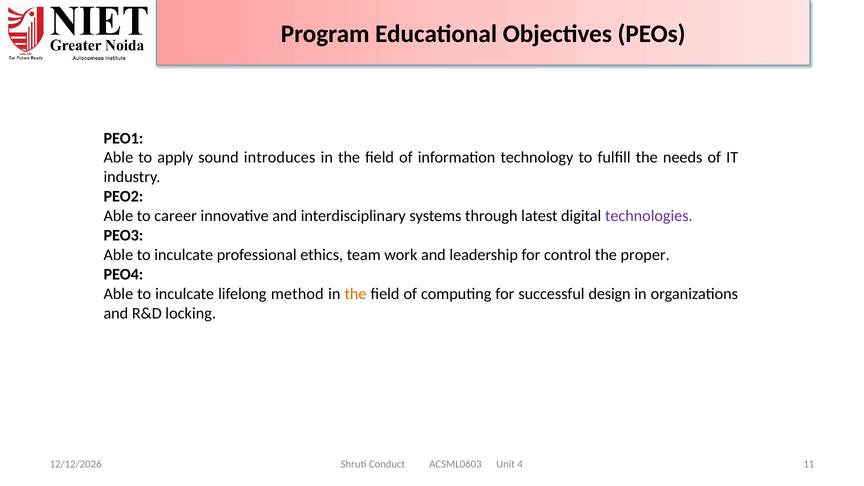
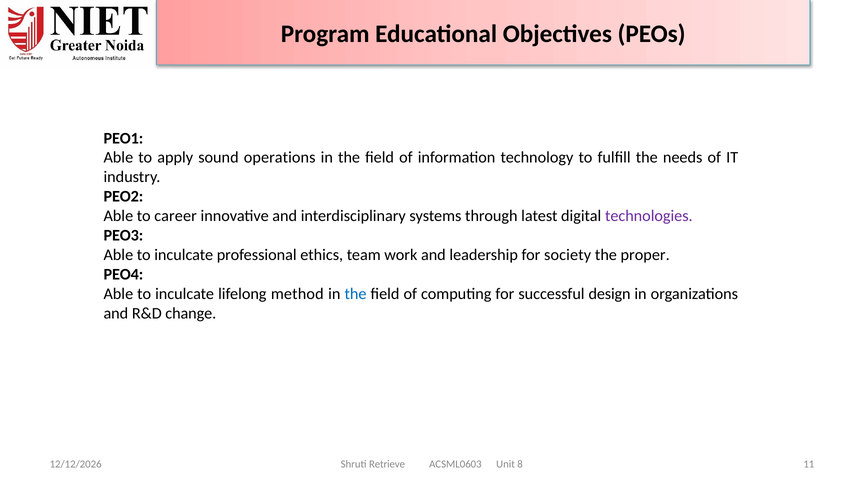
introduces: introduces -> operations (280, 158)
control: control -> society (568, 255)
the colour: orange -> blue (356, 294)
locking: locking -> change (191, 313)
Conduct: Conduct -> Retrieve (387, 464)
4: 4 -> 8 (520, 464)
